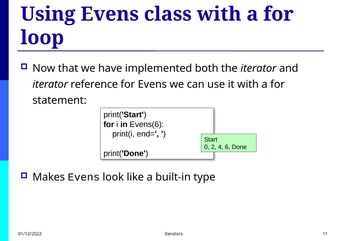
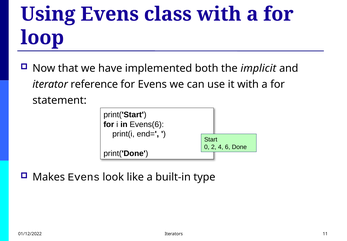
the iterator: iterator -> implicit (258, 68)
